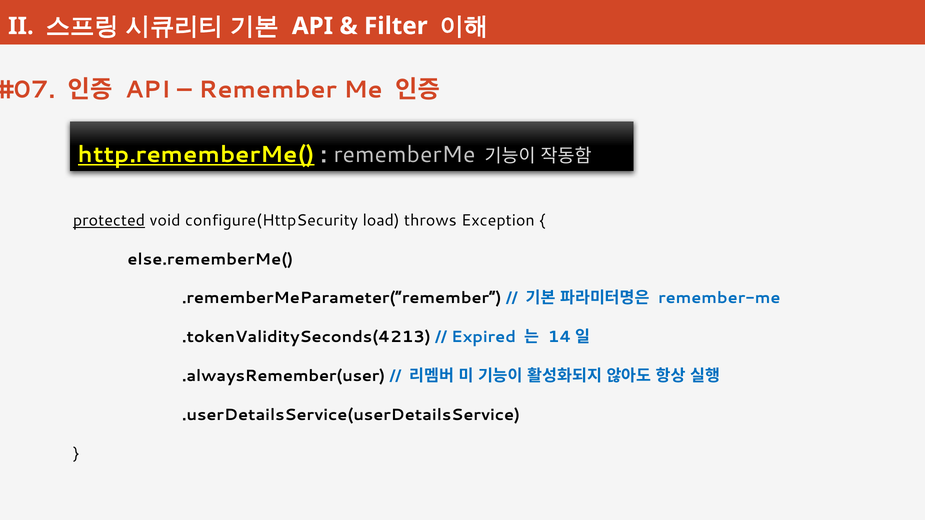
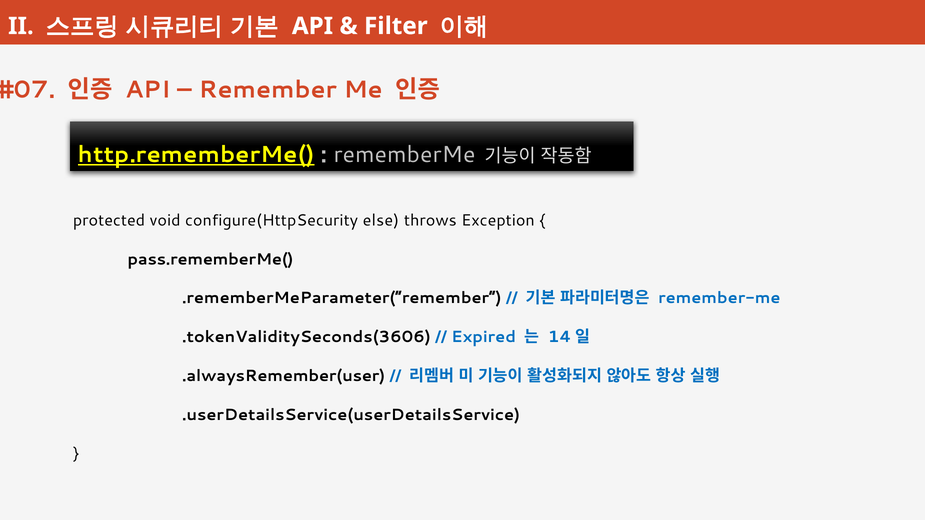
protected underline: present -> none (109, 221)
load: load -> else (381, 221)
else.rememberMe(: else.rememberMe( -> pass.rememberMe( (210, 259)
.tokenValiditySeconds(4213: .tokenValiditySeconds(4213 -> .tokenValiditySeconds(3606 (306, 337)
